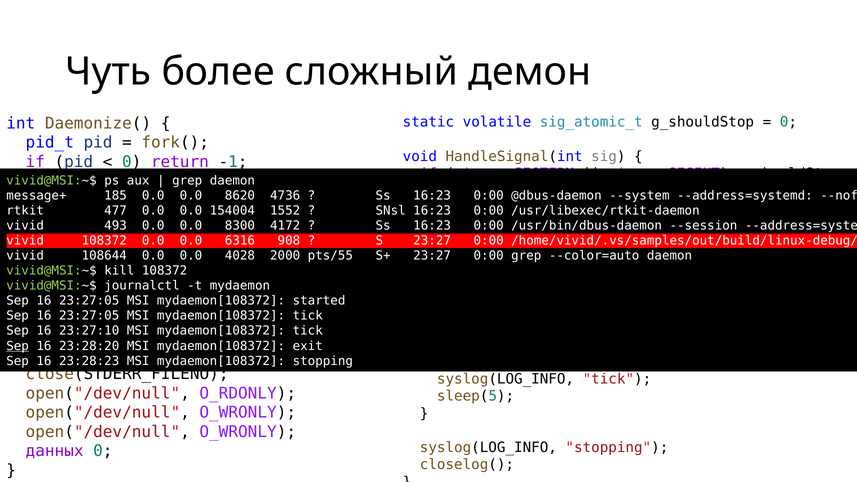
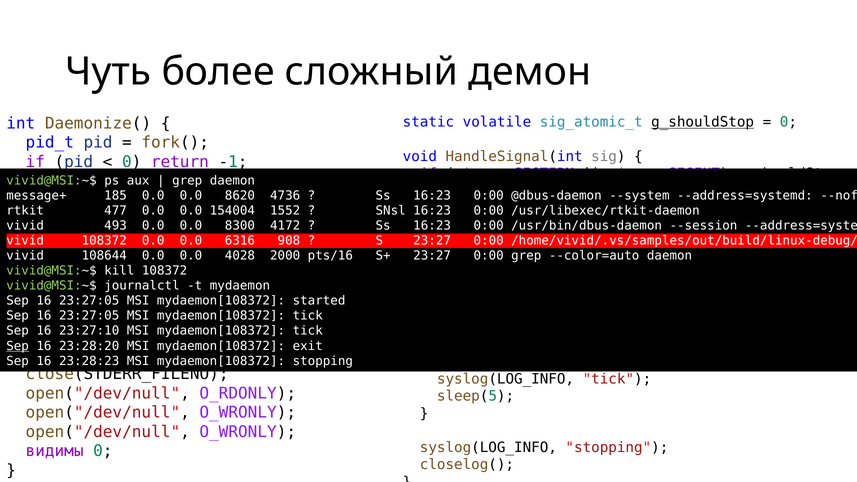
g_shouldStop underline: none -> present (703, 122)
pts/55: pts/55 -> pts/16 (330, 256)
данных: данных -> видимы (55, 451)
